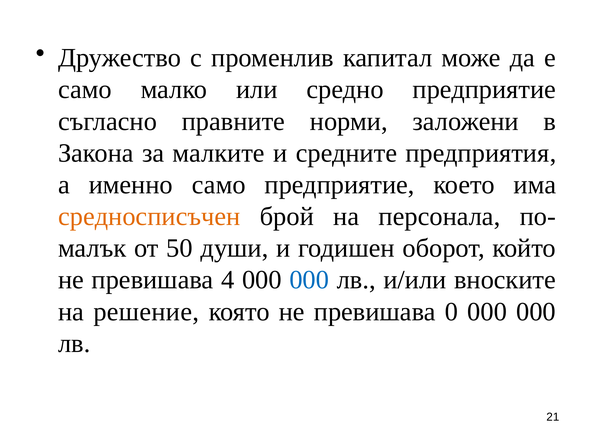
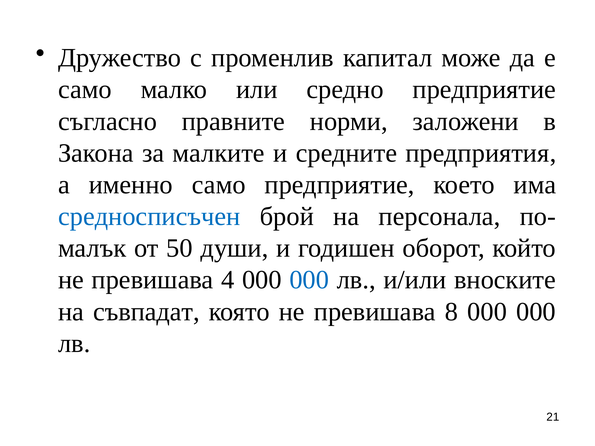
средносписъчен colour: orange -> blue (149, 217)
решение: решение -> съвпадат (146, 312)
0: 0 -> 8 (451, 312)
